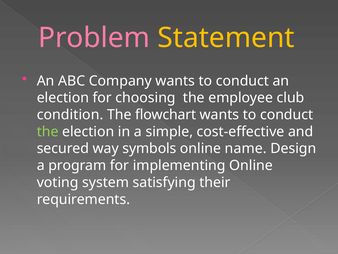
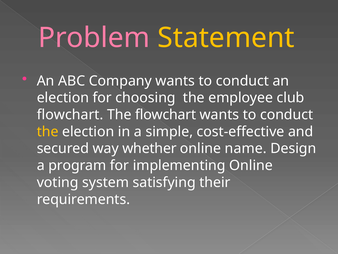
condition: condition -> flowchart (70, 114)
the colour: light green -> yellow (48, 131)
symbols: symbols -> whether (149, 148)
